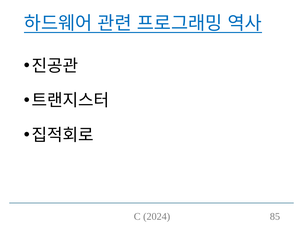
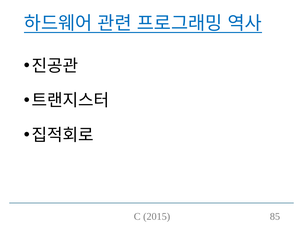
2024: 2024 -> 2015 (157, 217)
